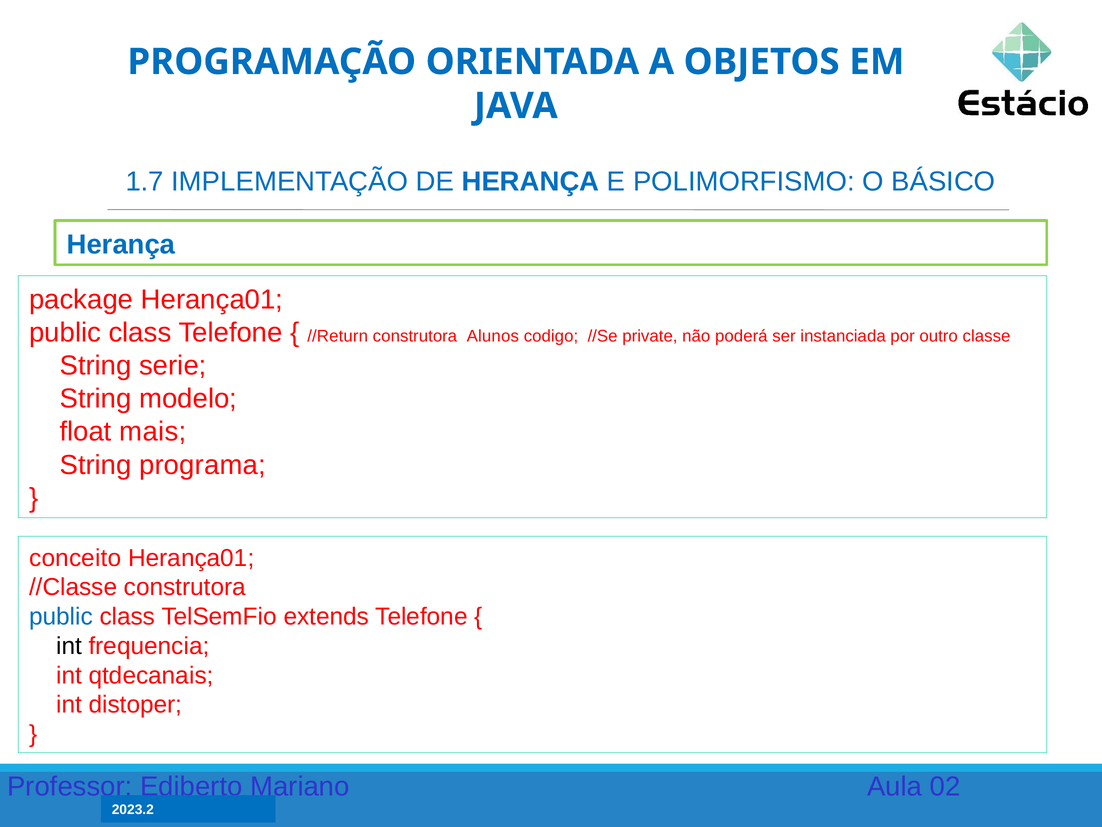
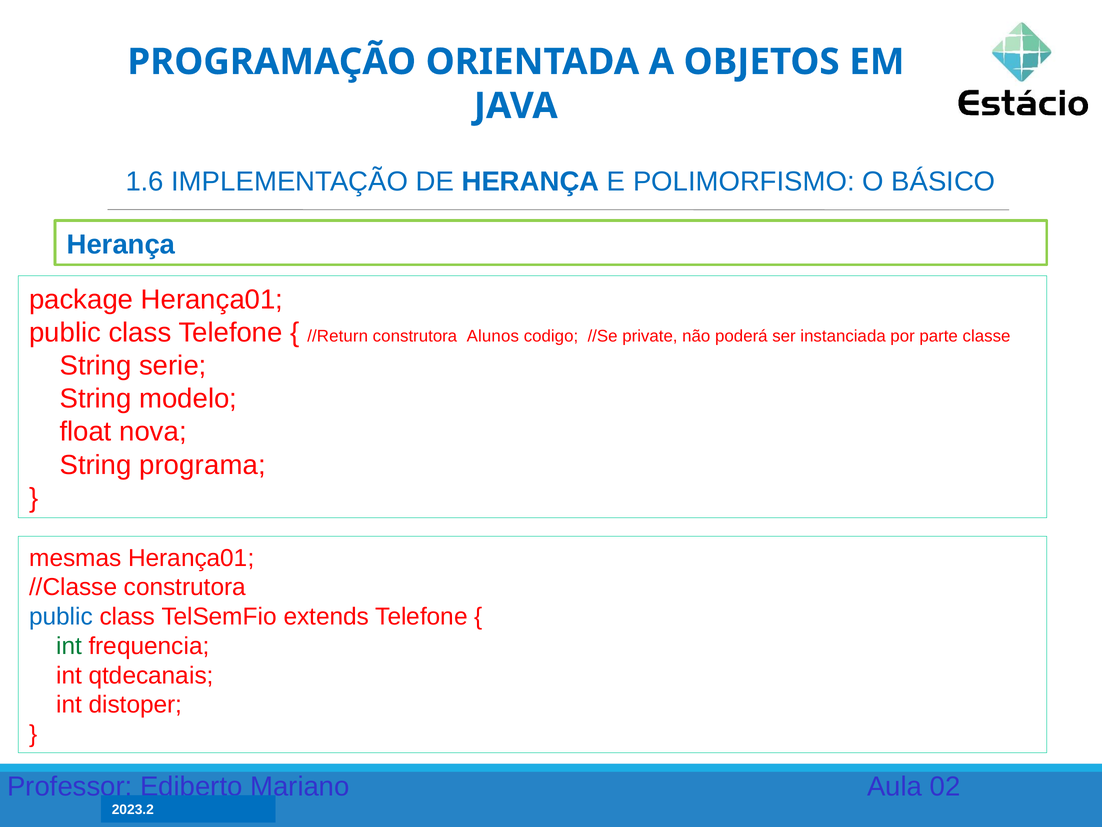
1.7: 1.7 -> 1.6 (145, 181)
outro: outro -> parte (939, 336)
mais: mais -> nova (153, 432)
conceito: conceito -> mesmas (75, 558)
int colour: black -> green (69, 646)
